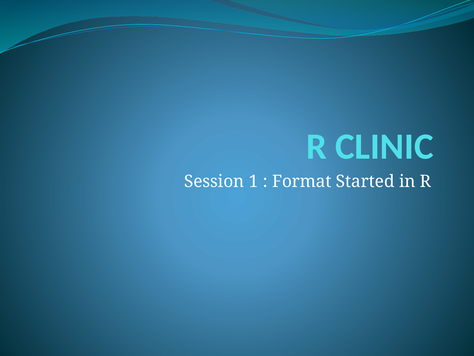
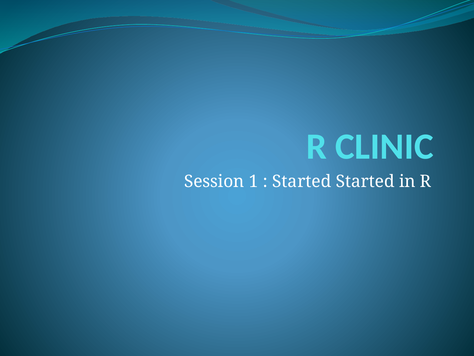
Format: Format -> Started (302, 181)
